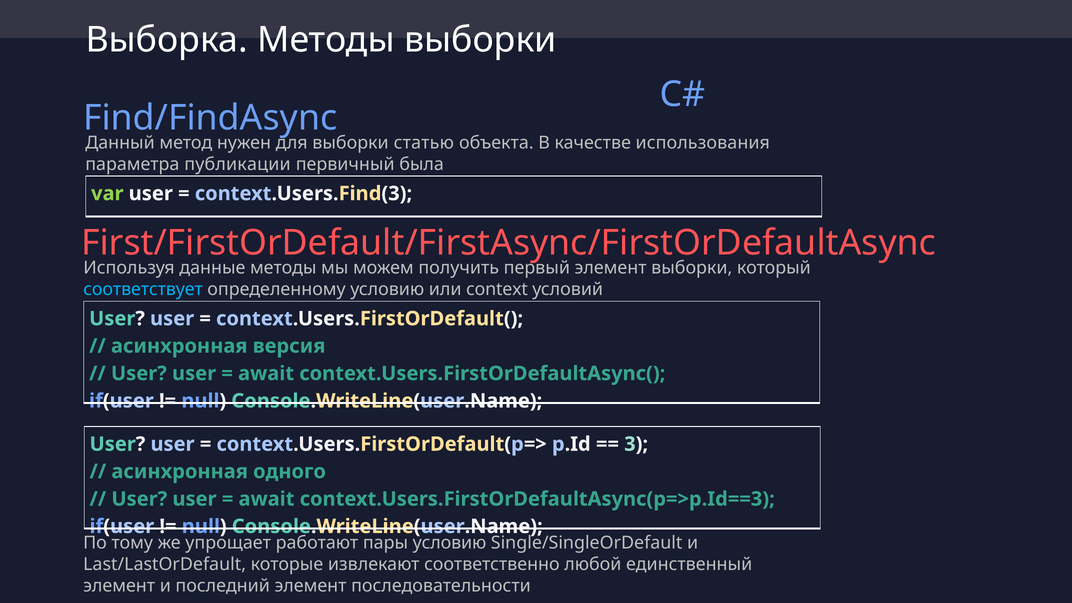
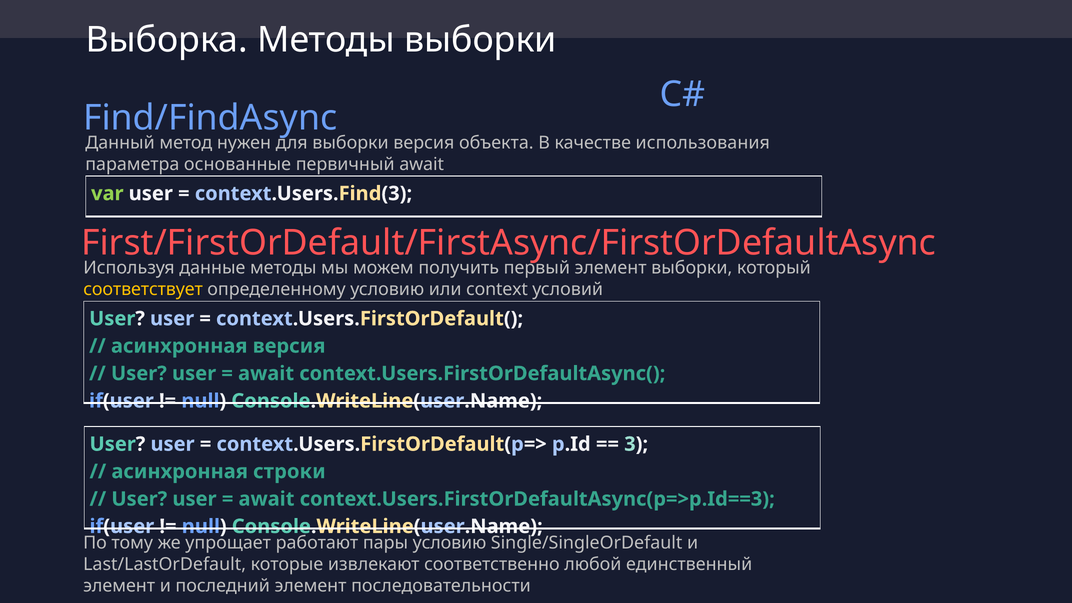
выборки статью: статью -> версия (424, 143)
публикации: публикации -> основанные (238, 164)
первичный была: была -> await (422, 164)
соответствует colour: light blue -> yellow (143, 289)
одного: одного -> строки (289, 472)
